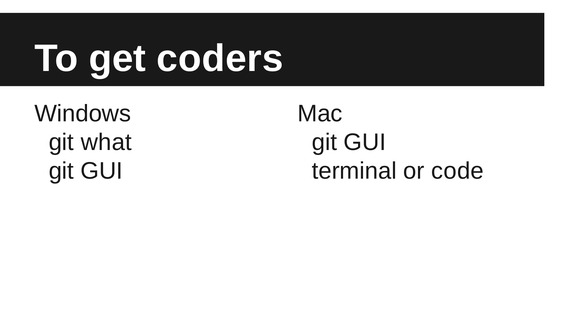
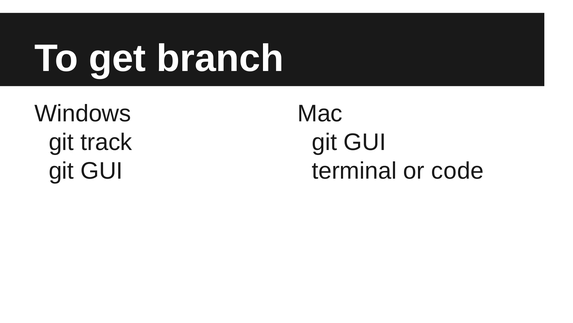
coders: coders -> branch (220, 58)
what: what -> track (106, 142)
